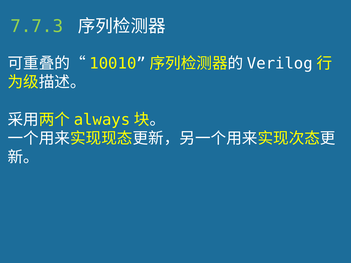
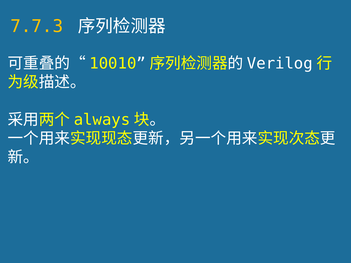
7.7.3 colour: light green -> yellow (37, 26)
